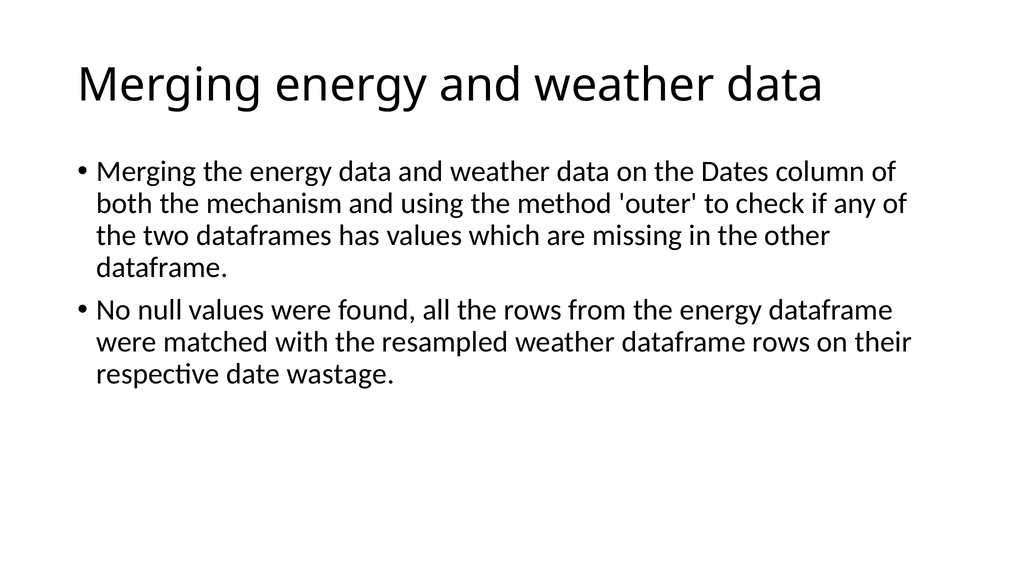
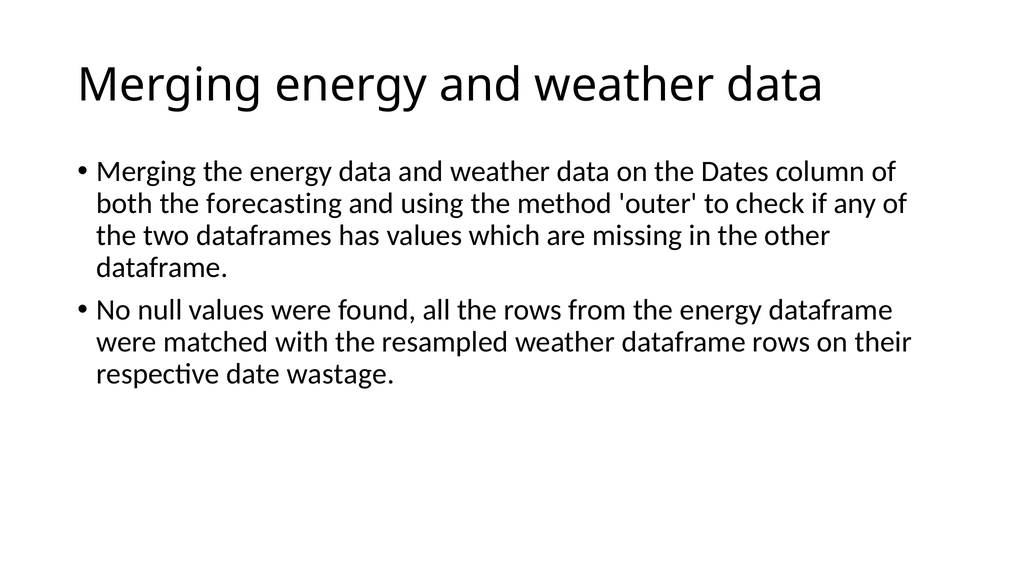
mechanism: mechanism -> forecasting (274, 204)
